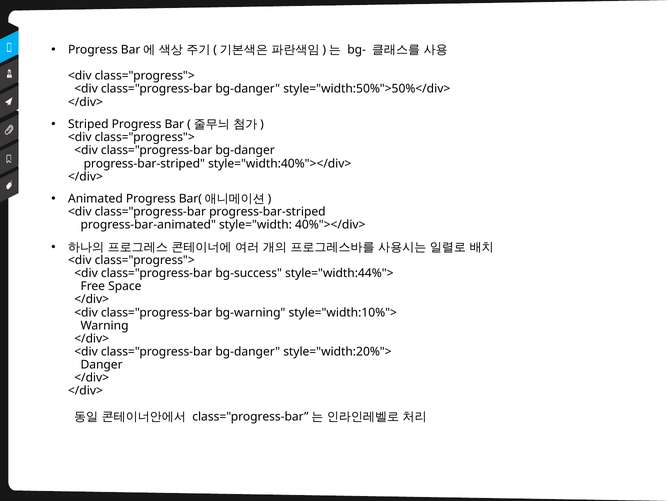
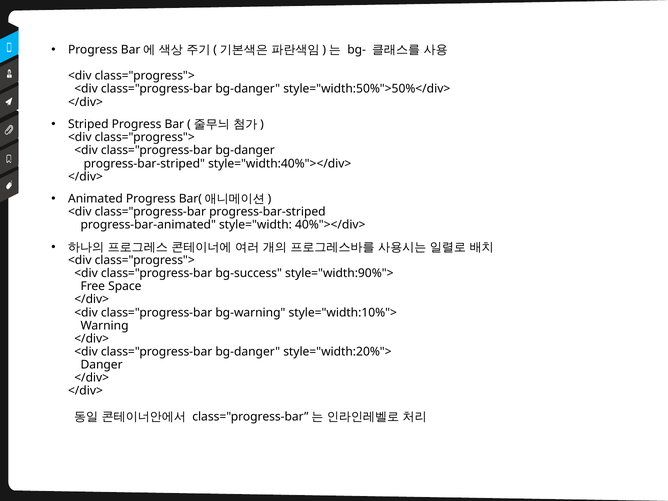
style="width:44%">: style="width:44%"> -> style="width:90%"> (339, 273)
